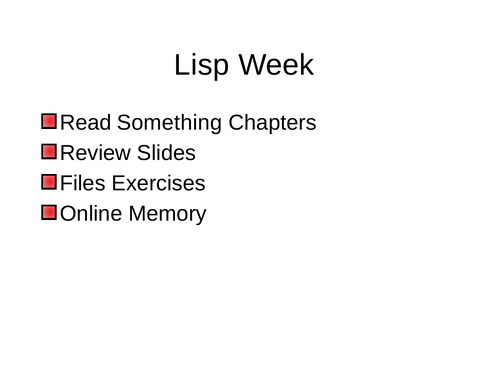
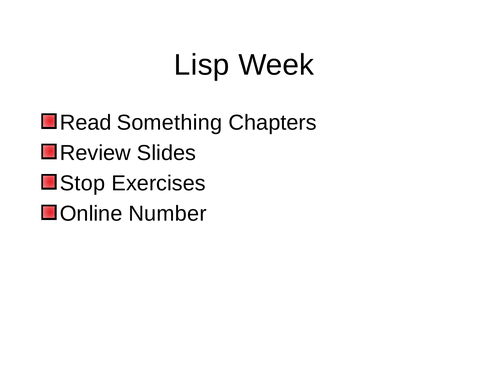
Files: Files -> Stop (83, 183)
Memory: Memory -> Number (168, 214)
